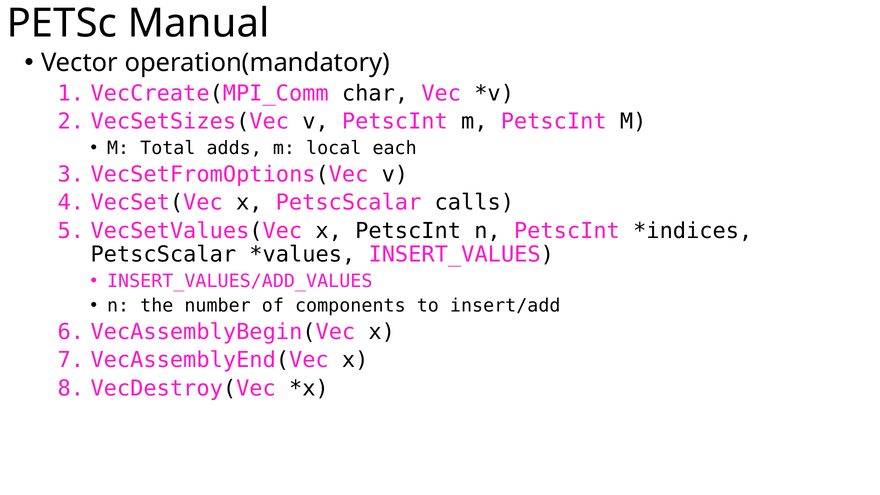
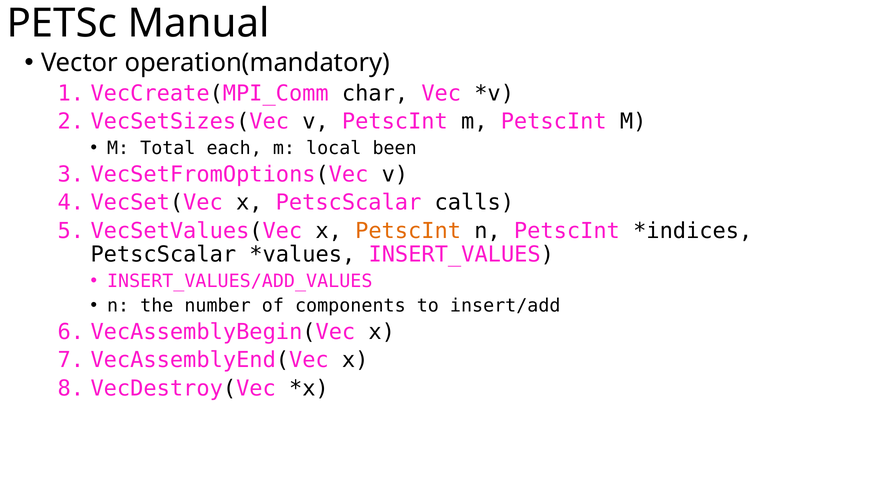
adds: adds -> each (234, 148)
each: each -> been (395, 148)
PetscInt colour: black -> orange (408, 231)
